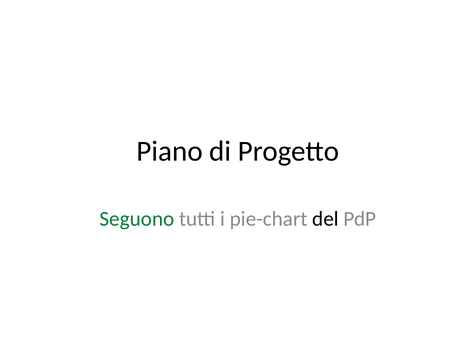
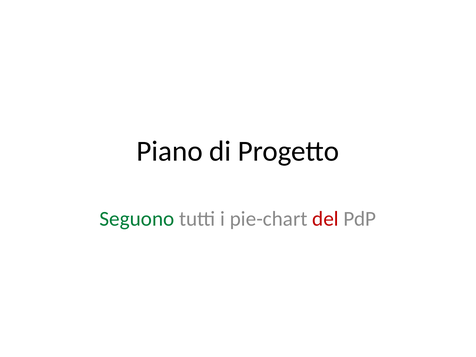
del colour: black -> red (326, 219)
